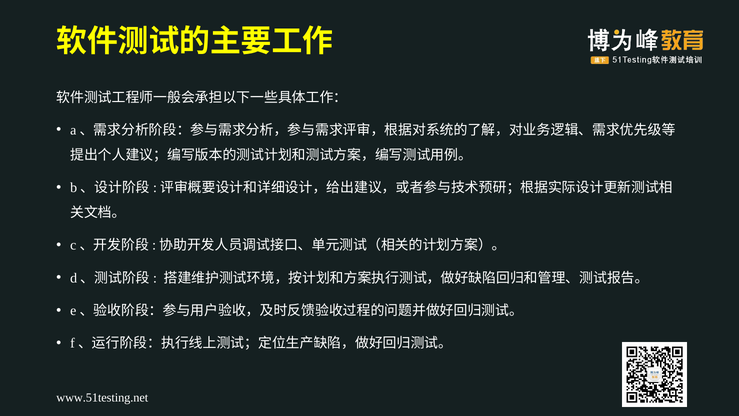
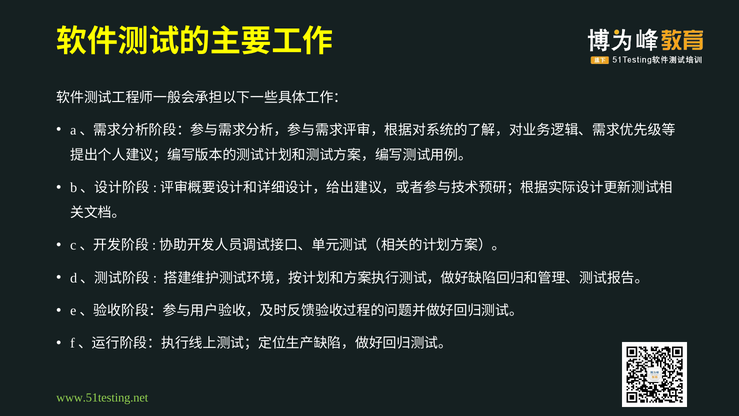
www.51testing.net colour: white -> light green (102, 397)
